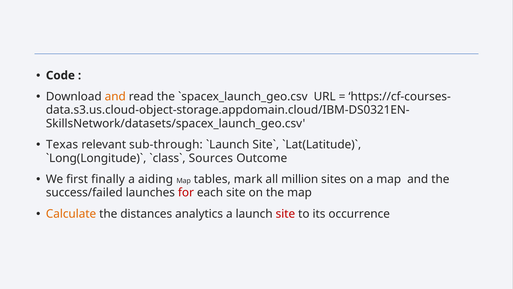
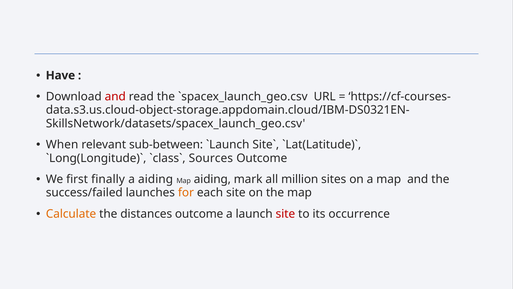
Code: Code -> Have (60, 75)
and colour: orange -> red (115, 96)
Texas: Texas -> When (62, 144)
sub-through: sub-through -> sub-between (166, 144)
Map tables: tables -> aiding (212, 179)
for colour: red -> orange (186, 192)
distances analytics: analytics -> outcome (199, 213)
